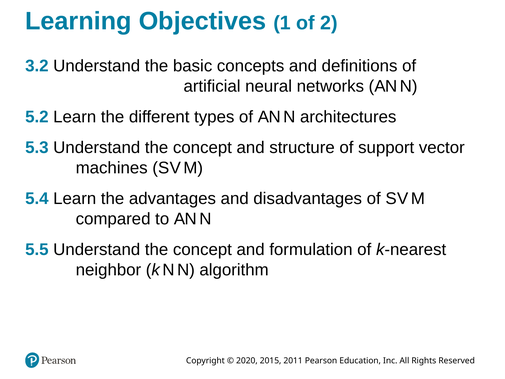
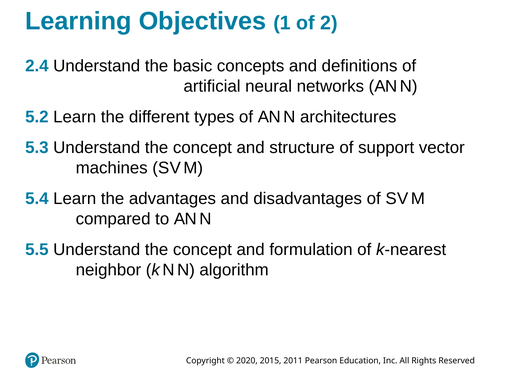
3.2: 3.2 -> 2.4 (37, 66)
